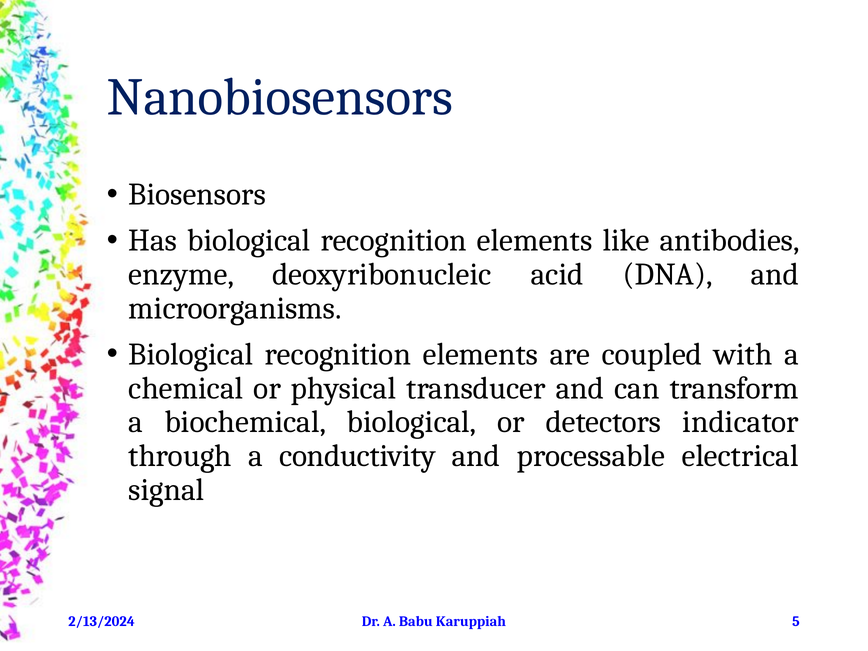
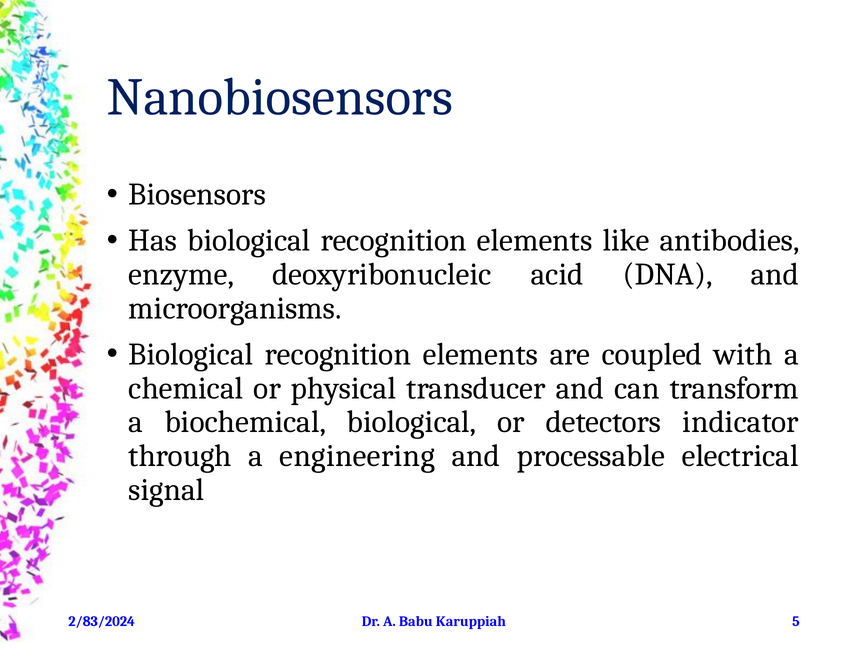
conductivity: conductivity -> engineering (357, 456)
2/13/2024: 2/13/2024 -> 2/83/2024 (102, 622)
